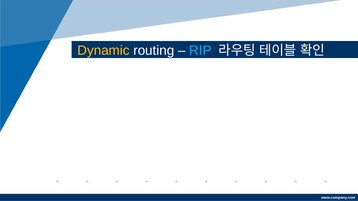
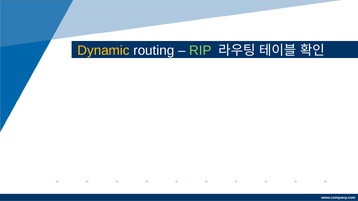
RIP colour: light blue -> light green (200, 51)
